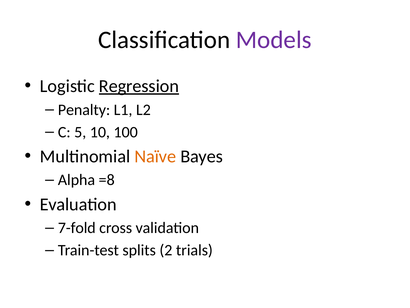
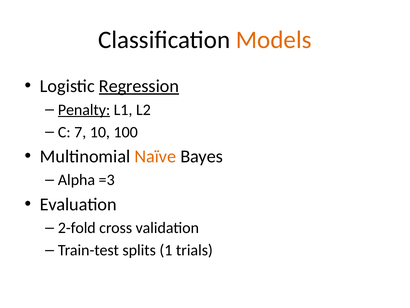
Models colour: purple -> orange (274, 40)
Penalty underline: none -> present (84, 110)
5: 5 -> 7 (80, 132)
=8: =8 -> =3 (107, 180)
7-fold: 7-fold -> 2-fold (77, 228)
2: 2 -> 1 (166, 250)
